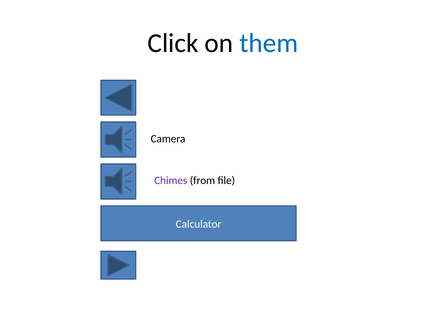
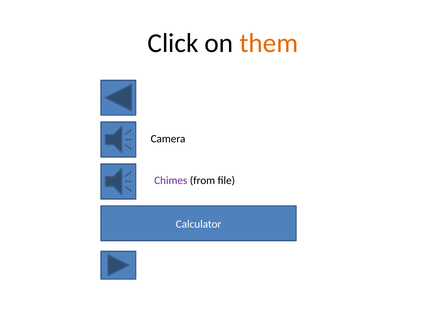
them colour: blue -> orange (269, 43)
